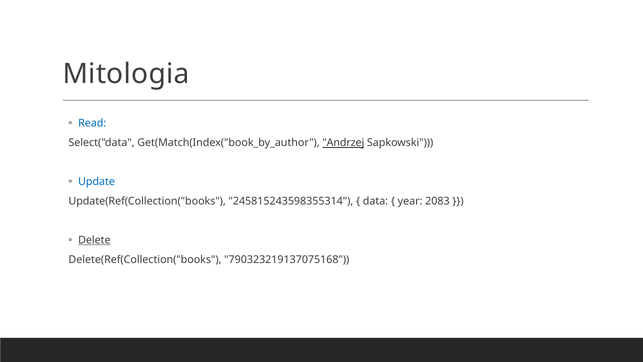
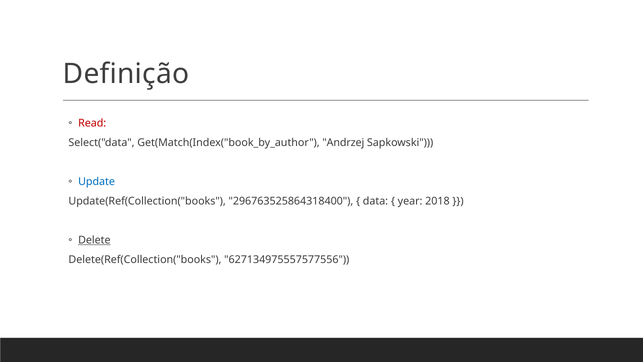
Mitologia: Mitologia -> Definição (126, 74)
Read colour: blue -> red (92, 123)
Andrzej underline: present -> none (343, 143)
245815243598355314: 245815243598355314 -> 296763525864318400 (291, 201)
2083: 2083 -> 2018 (437, 201)
790323219137075168: 790323219137075168 -> 627134975557577556 (287, 259)
